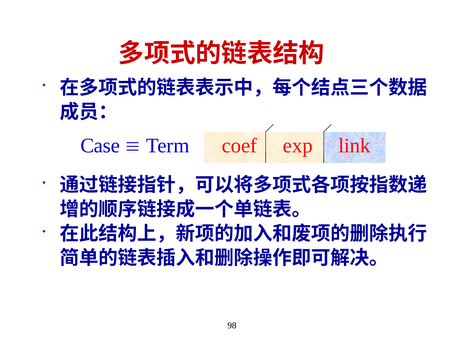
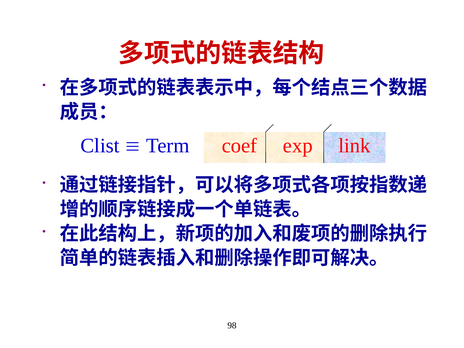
Case: Case -> Clist (100, 146)
